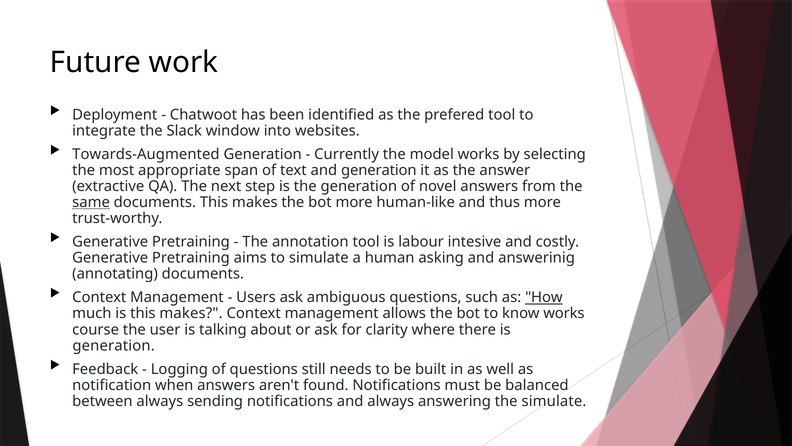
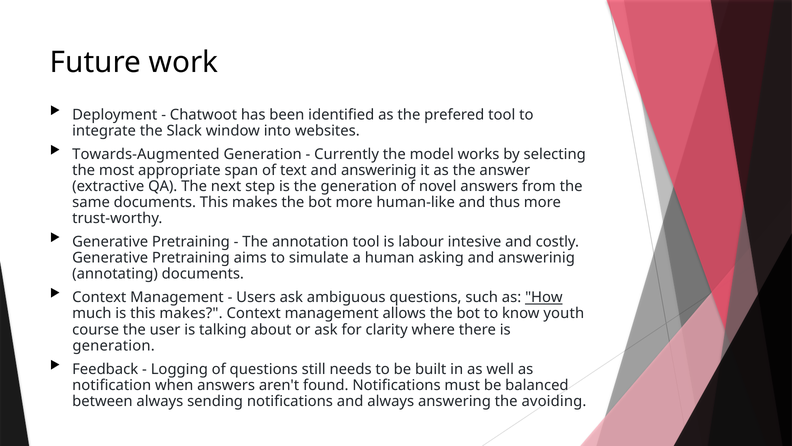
text and generation: generation -> answerinig (379, 170)
same underline: present -> none (91, 202)
know works: works -> youth (564, 313)
the simulate: simulate -> avoiding (554, 401)
